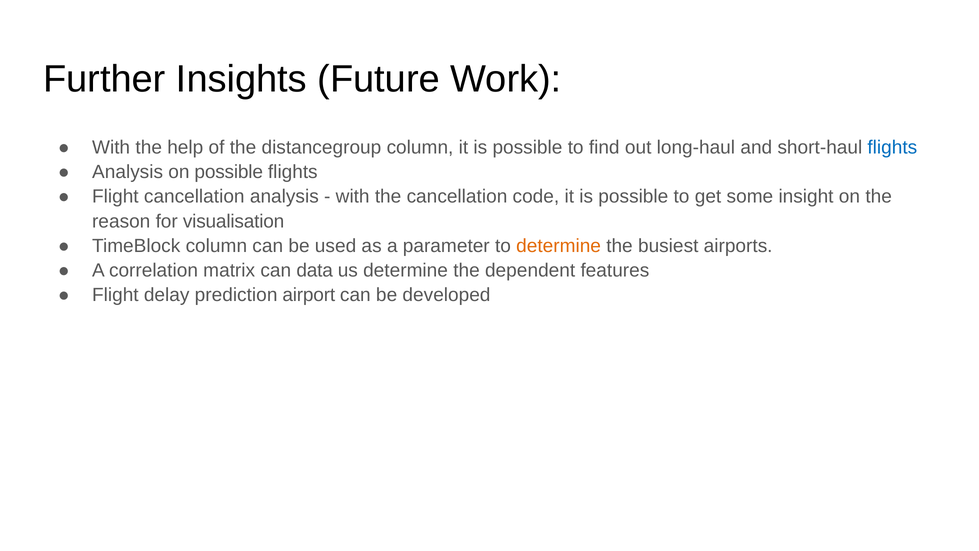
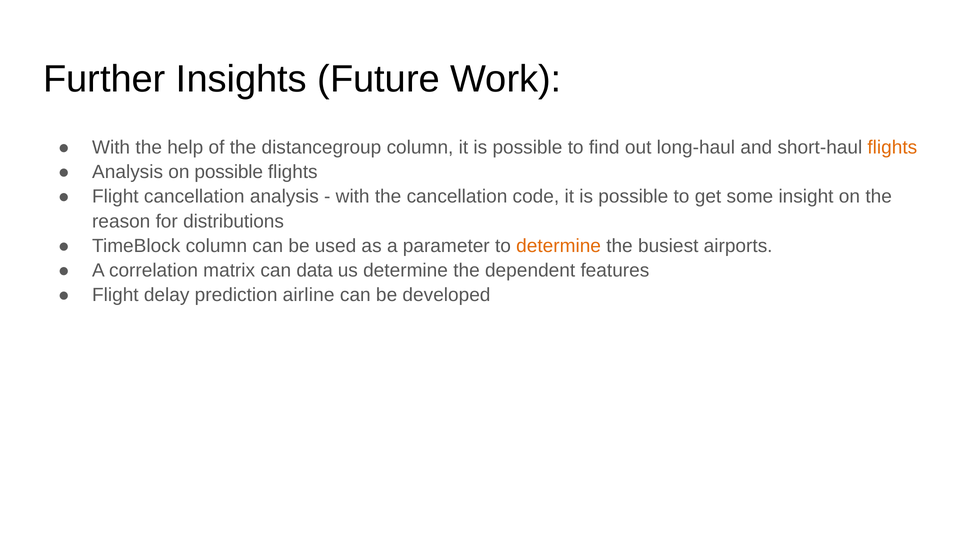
flights colour: blue -> orange (892, 147)
visualisation: visualisation -> distributions (234, 221)
airport: airport -> airline (309, 295)
